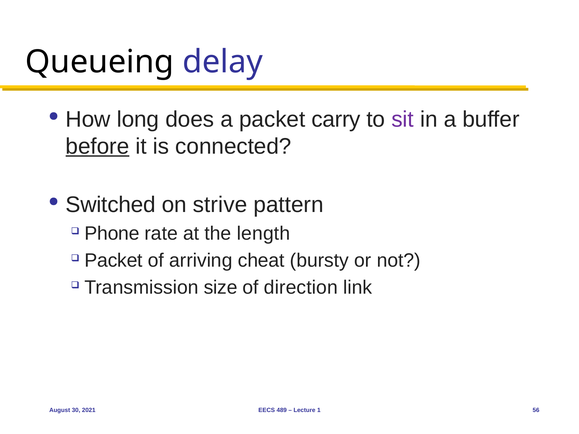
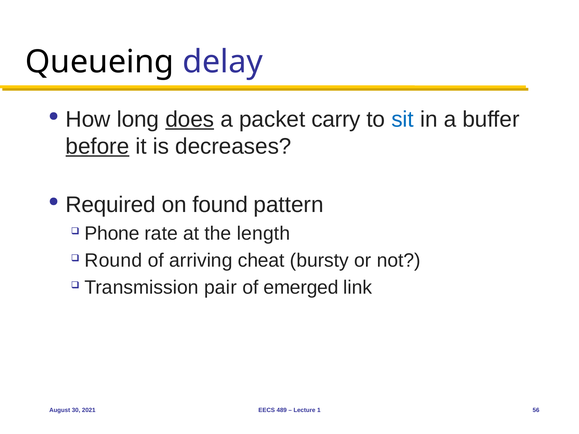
does underline: none -> present (190, 119)
sit colour: purple -> blue (403, 119)
connected: connected -> decreases (233, 146)
Switched: Switched -> Required (111, 205)
strive: strive -> found (220, 205)
Packet: Packet -> Round (113, 261)
size: size -> pair (220, 288)
direction: direction -> emerged (301, 288)
